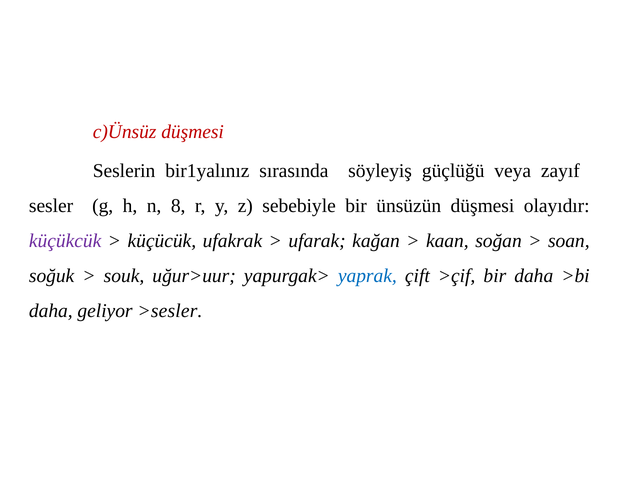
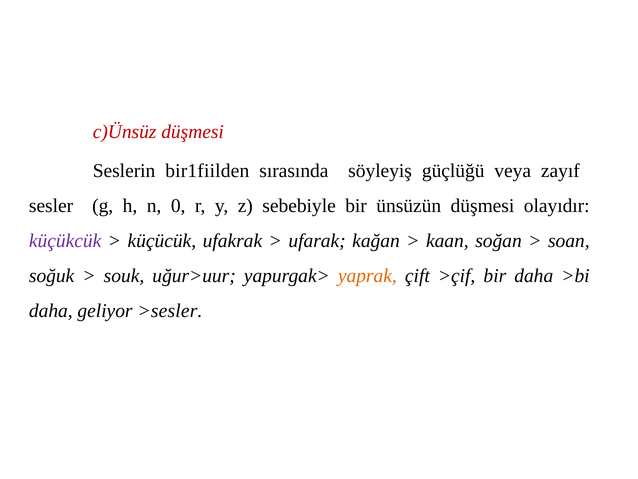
bir1yalınız: bir1yalınız -> bir1fiilden (207, 170)
8: 8 -> 0 (178, 206)
yaprak colour: blue -> orange (367, 276)
